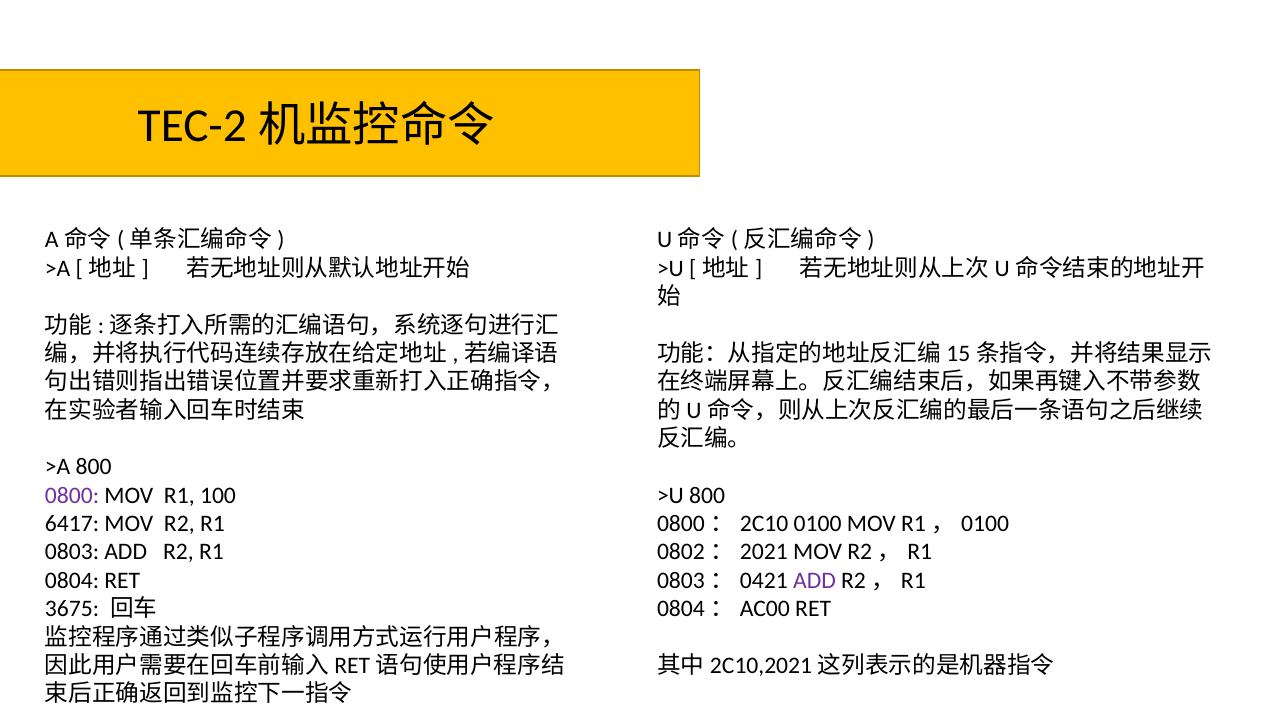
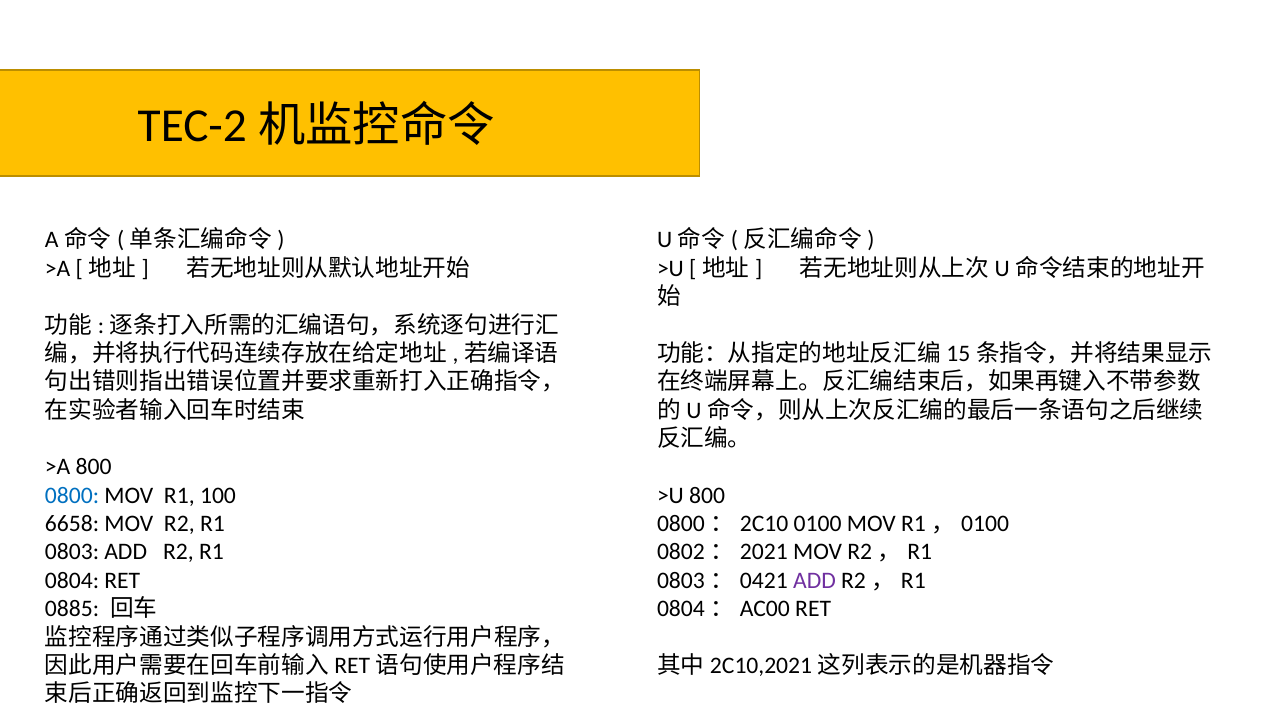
0800 colour: purple -> blue (72, 496)
6417: 6417 -> 6658 (72, 524)
3675: 3675 -> 0885 (72, 609)
